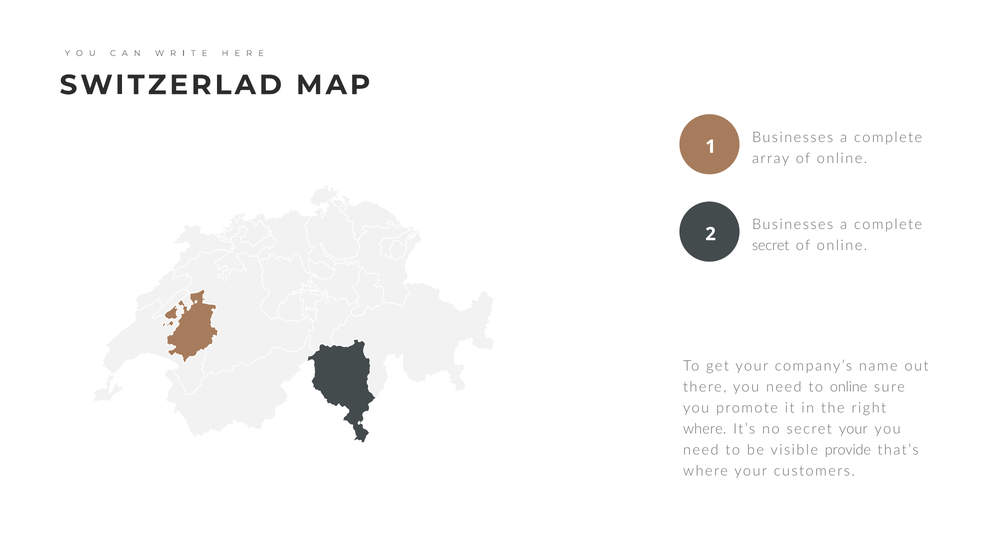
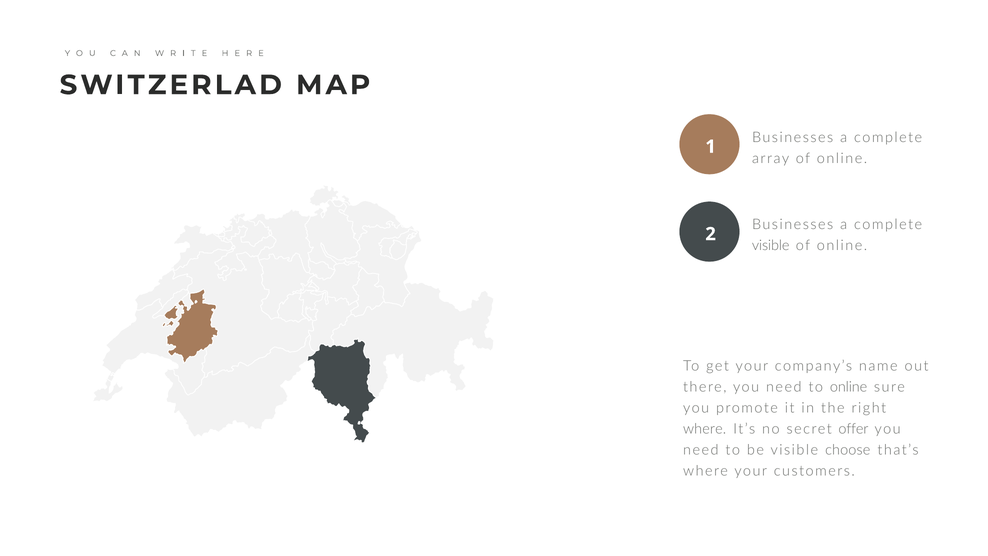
secret: secret -> visible (771, 246)
secret your: your -> offer (853, 429)
provide: provide -> choose (848, 450)
